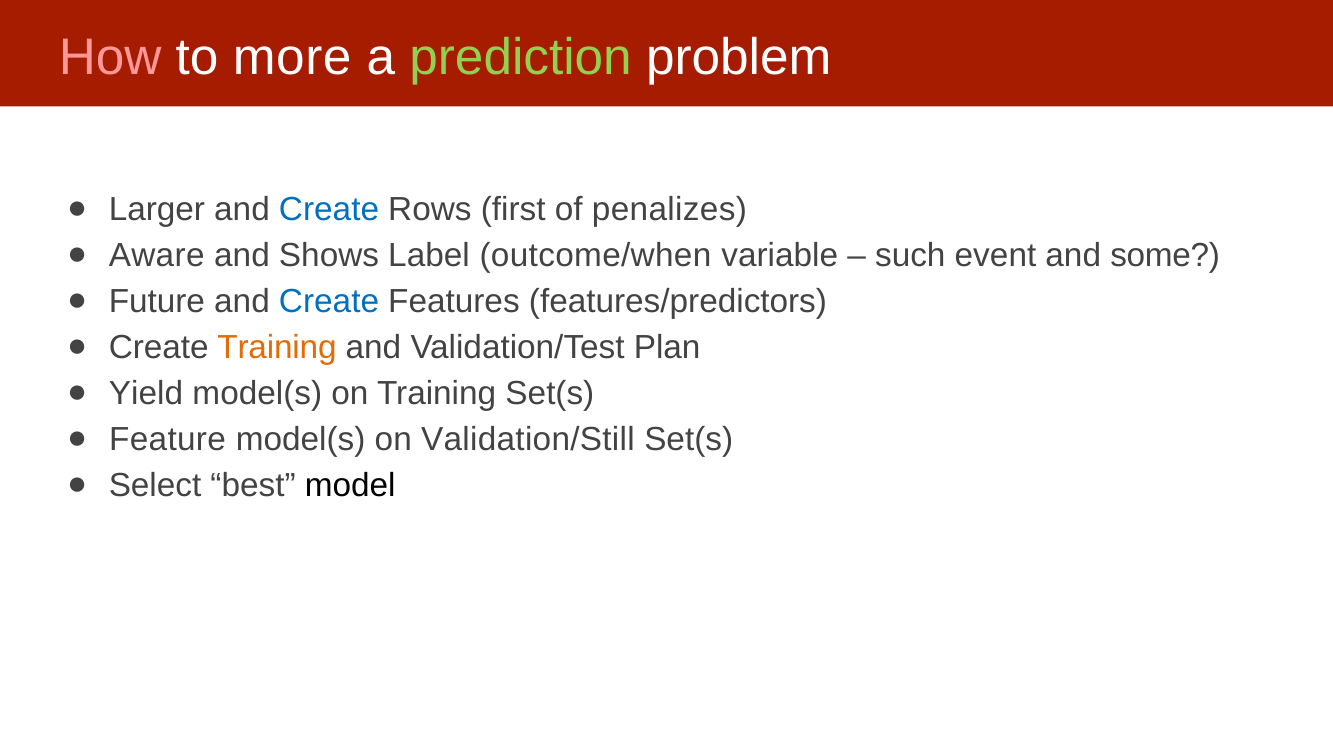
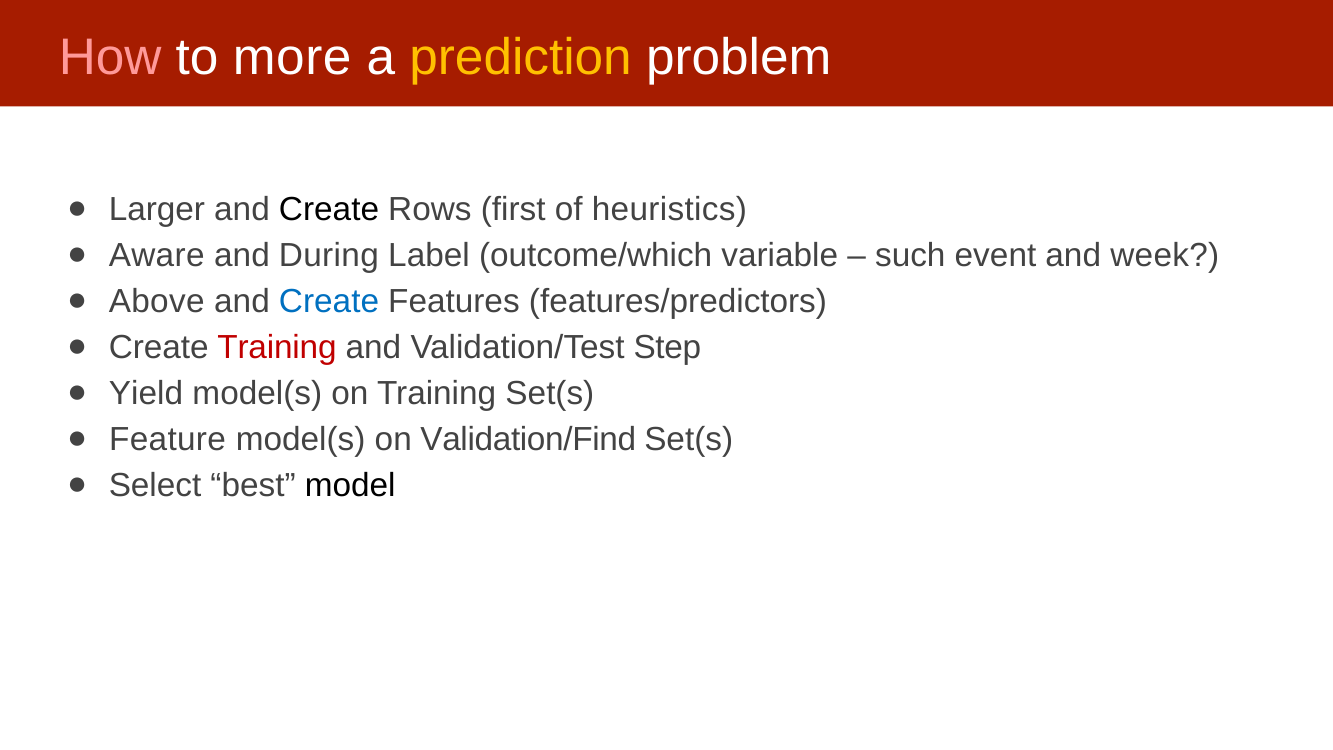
prediction colour: light green -> yellow (521, 57)
Create colour: blue -> black (329, 210)
penalizes: penalizes -> heuristics (669, 210)
Shows: Shows -> During (329, 256)
outcome/when: outcome/when -> outcome/which (596, 256)
some: some -> week (1165, 256)
Future: Future -> Above (157, 302)
Training colour: orange -> red (277, 348)
Plan: Plan -> Step (667, 348)
Validation/Still: Validation/Still -> Validation/Find (528, 440)
